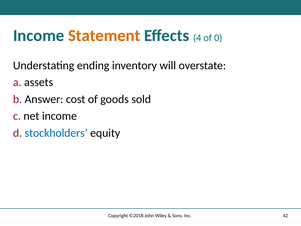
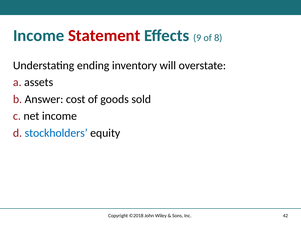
Statement colour: orange -> red (104, 36)
4: 4 -> 9 (197, 38)
0: 0 -> 8 (218, 38)
